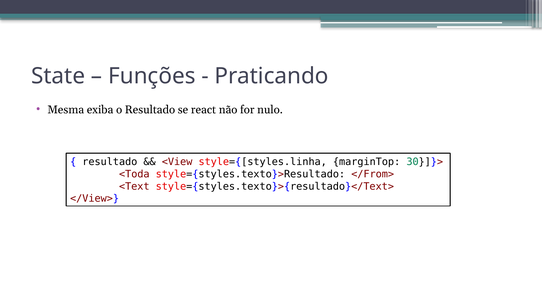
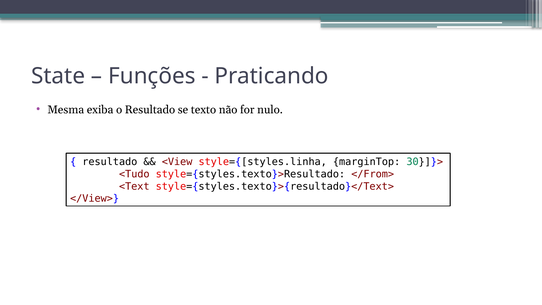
react: react -> texto (204, 110)
<Toda: <Toda -> <Tudo (134, 174)
